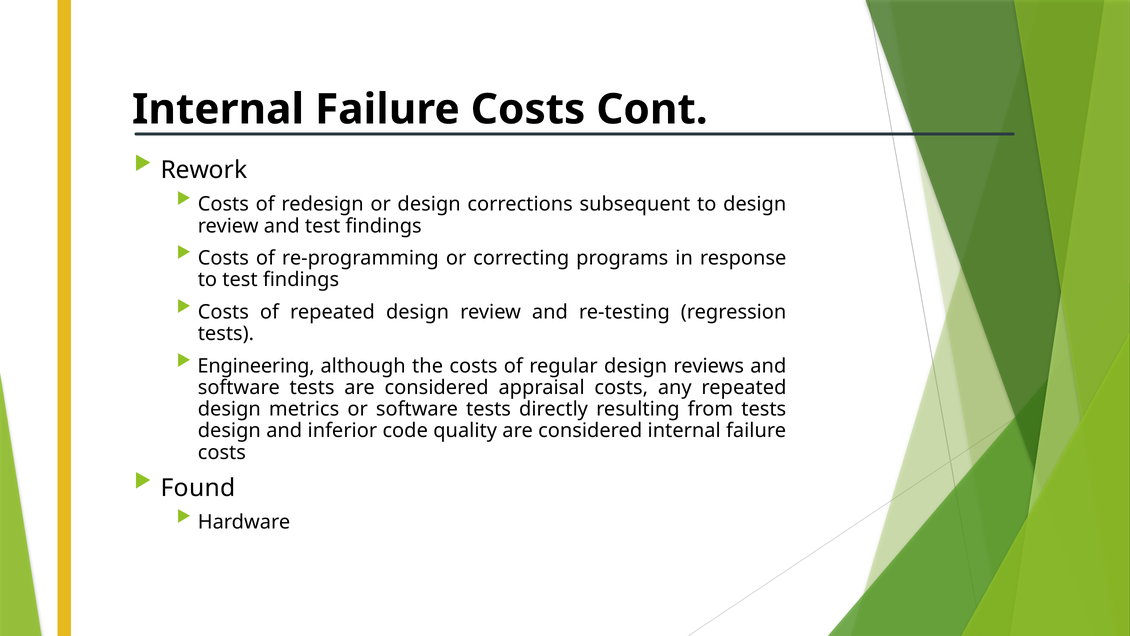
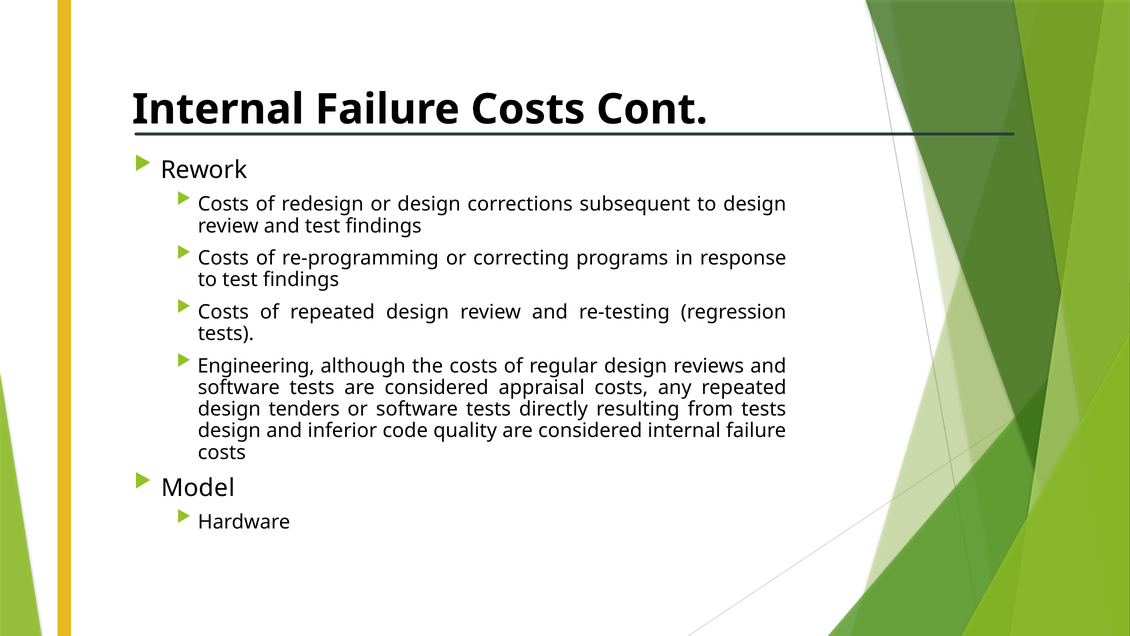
metrics: metrics -> tenders (304, 409)
Found: Found -> Model (198, 488)
